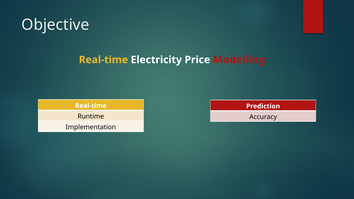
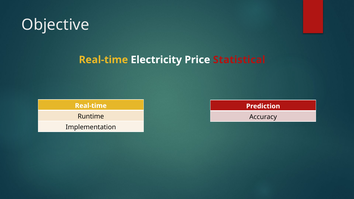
Modelling: Modelling -> Statistical (239, 60)
